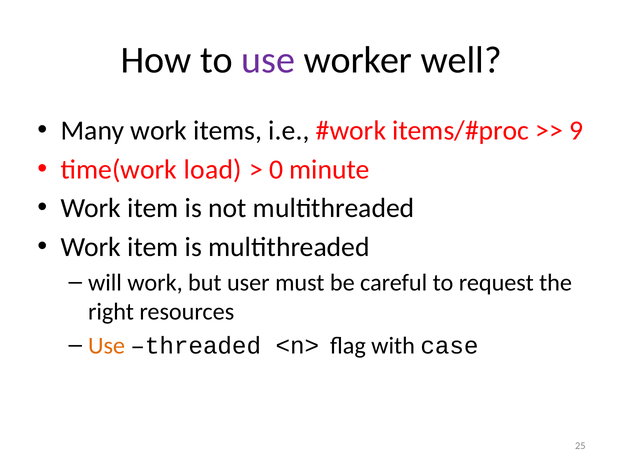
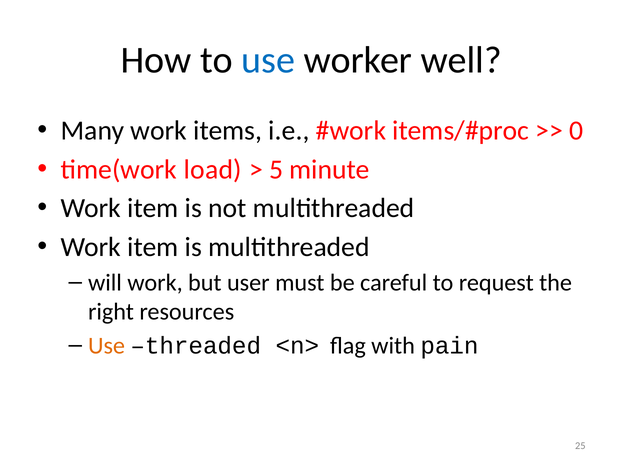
use colour: purple -> blue (268, 60)
9: 9 -> 0 (576, 131)
0: 0 -> 5 (276, 169)
case: case -> pain (449, 346)
